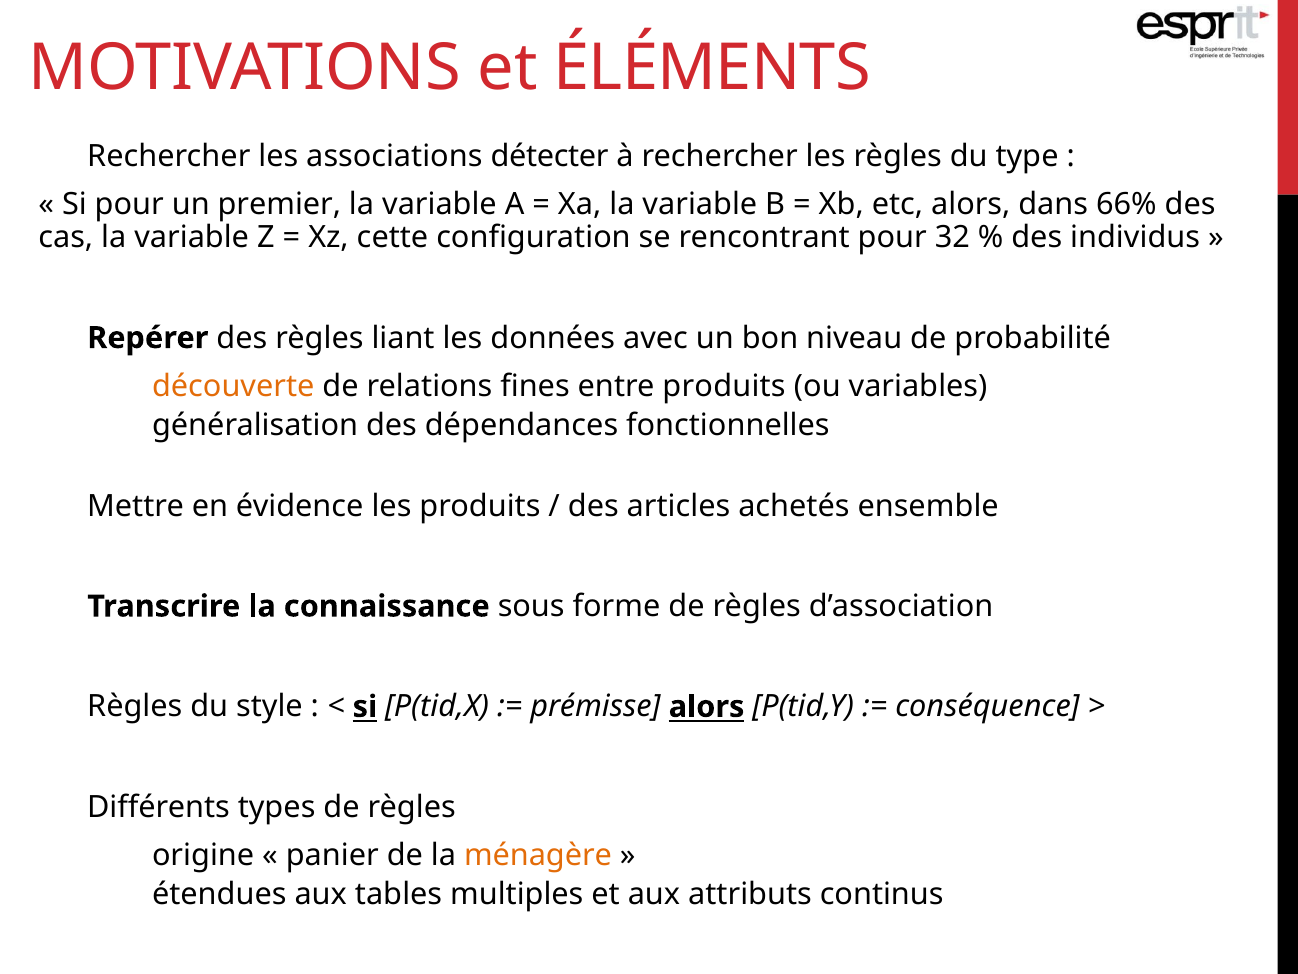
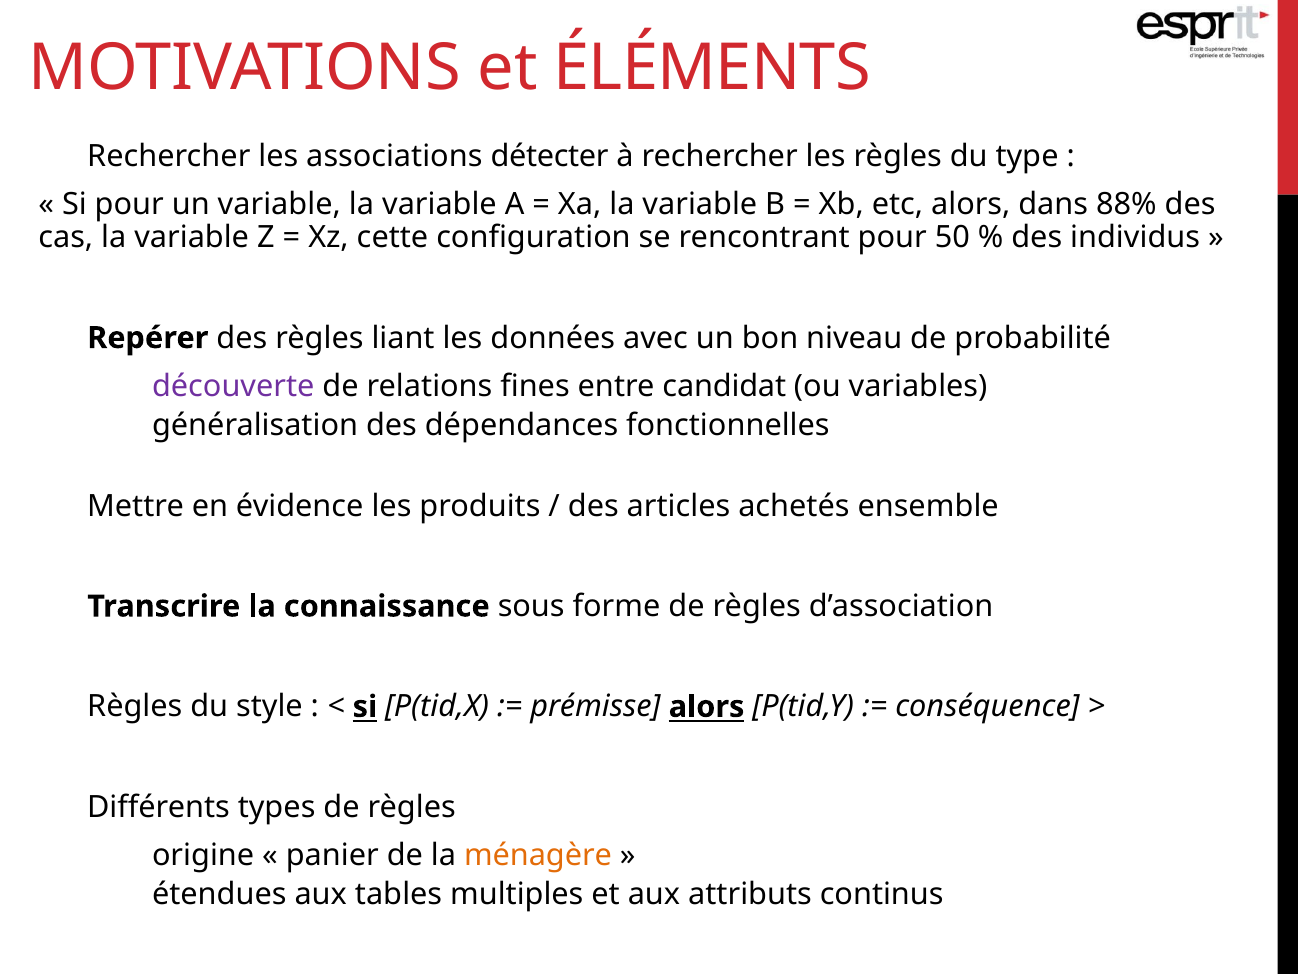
un premier: premier -> variable (279, 204)
66%: 66% -> 88% (1126, 204)
32: 32 -> 50 (952, 237)
découverte colour: orange -> purple (233, 386)
entre produits: produits -> candidat (724, 386)
